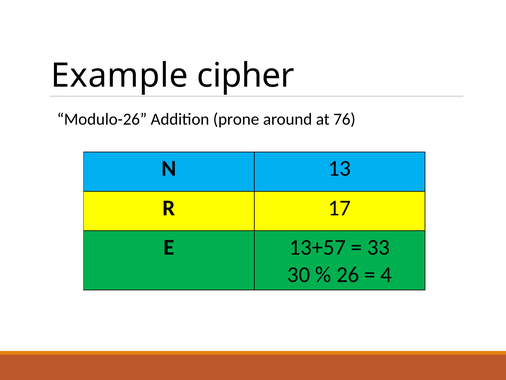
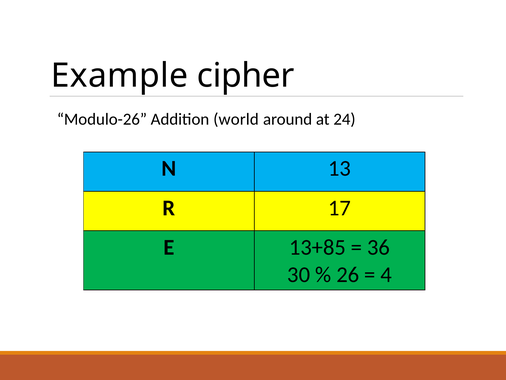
prone: prone -> world (236, 119)
76: 76 -> 24 (344, 119)
13+57: 13+57 -> 13+85 (317, 247)
33: 33 -> 36 (379, 247)
